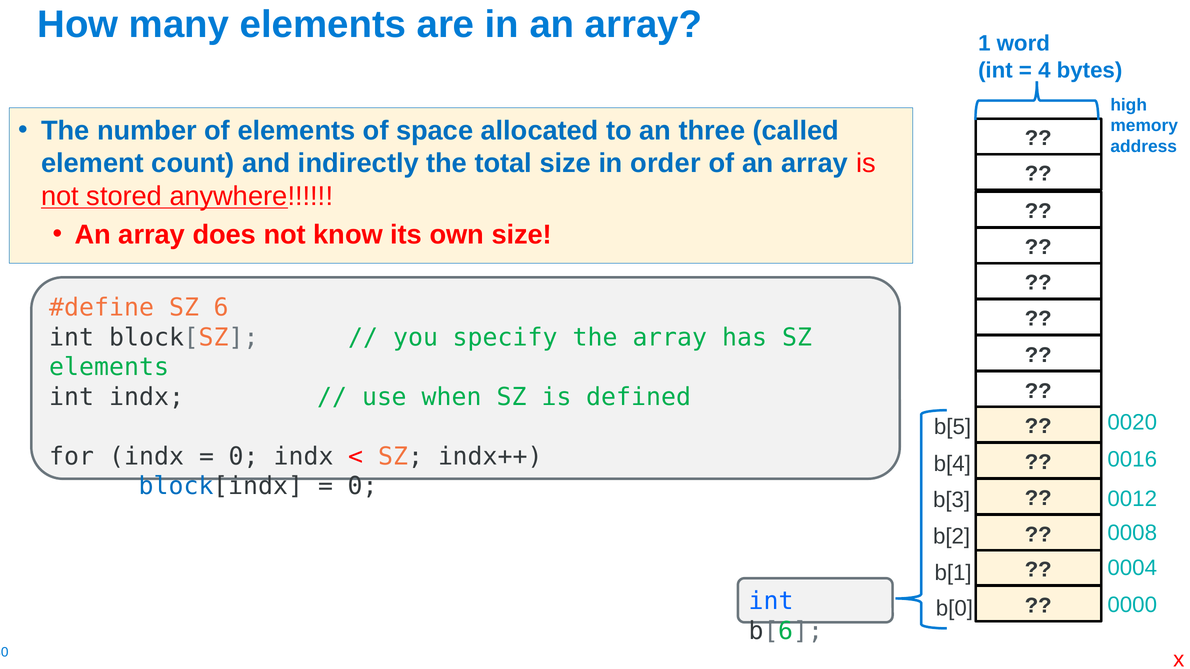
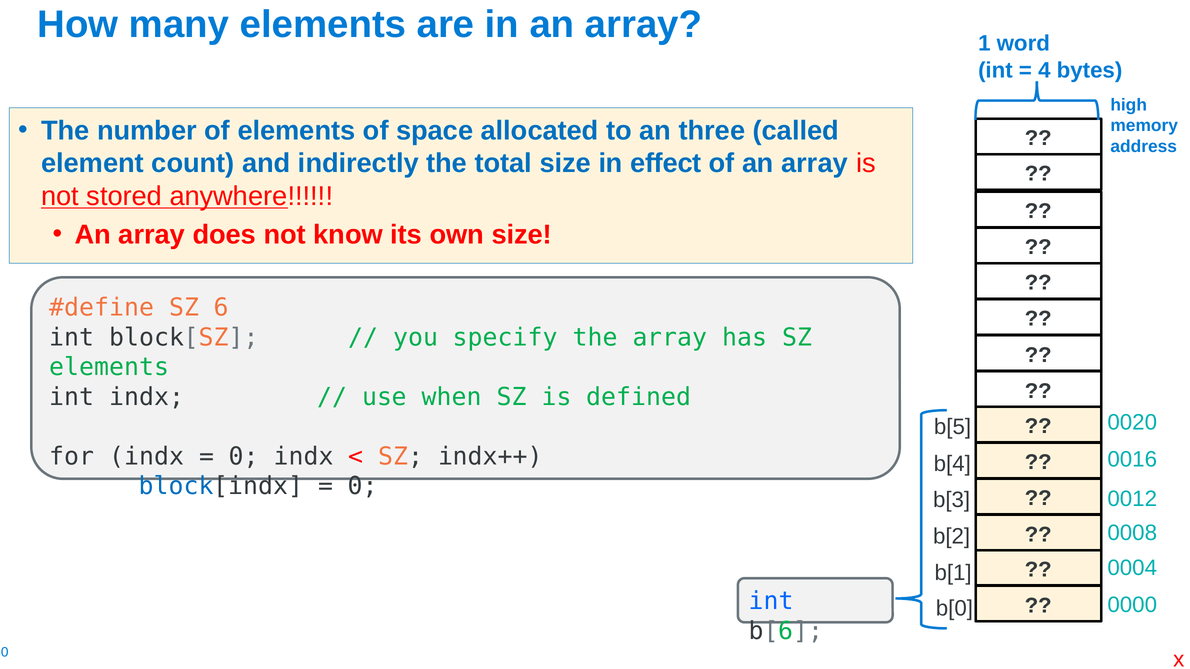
order: order -> effect (666, 163)
